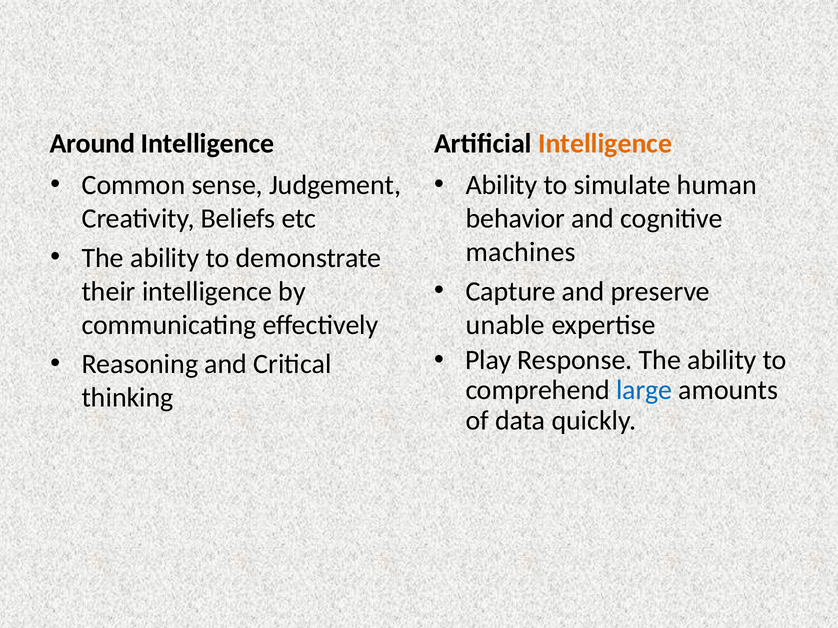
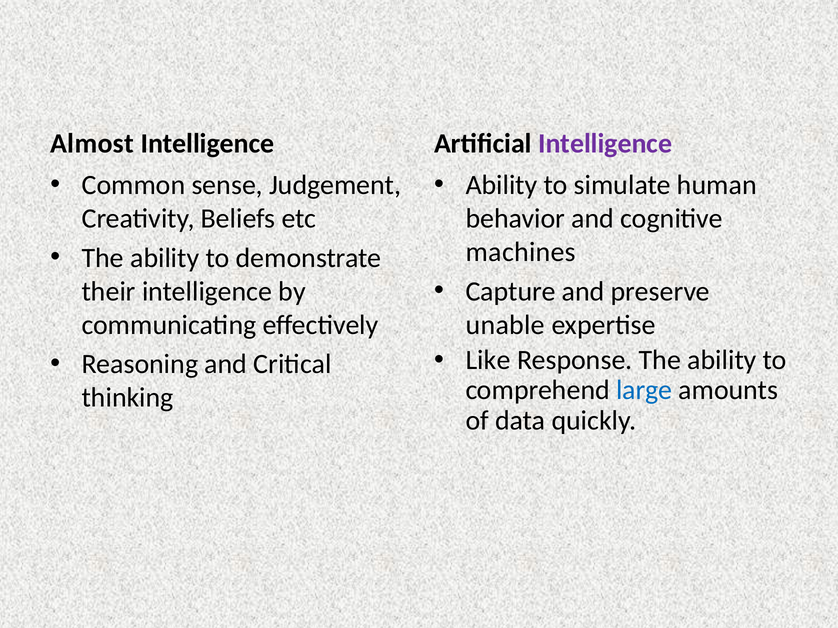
Around: Around -> Almost (92, 144)
Intelligence colour: orange -> purple (605, 144)
Play: Play -> Like (488, 360)
